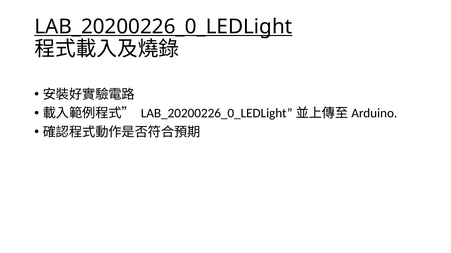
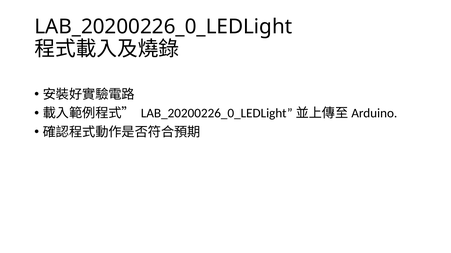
LAB_20200226_0_LEDLight underline: present -> none (163, 27)
